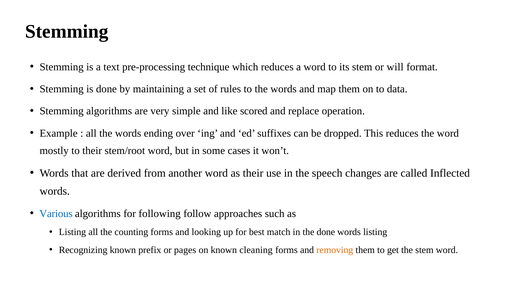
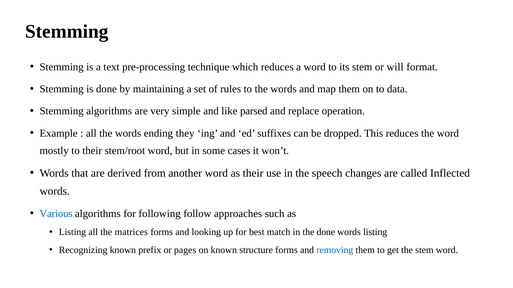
scored: scored -> parsed (254, 111)
over: over -> they (185, 133)
counting: counting -> matrices (131, 233)
cleaning: cleaning -> structure (256, 251)
removing colour: orange -> blue (335, 251)
